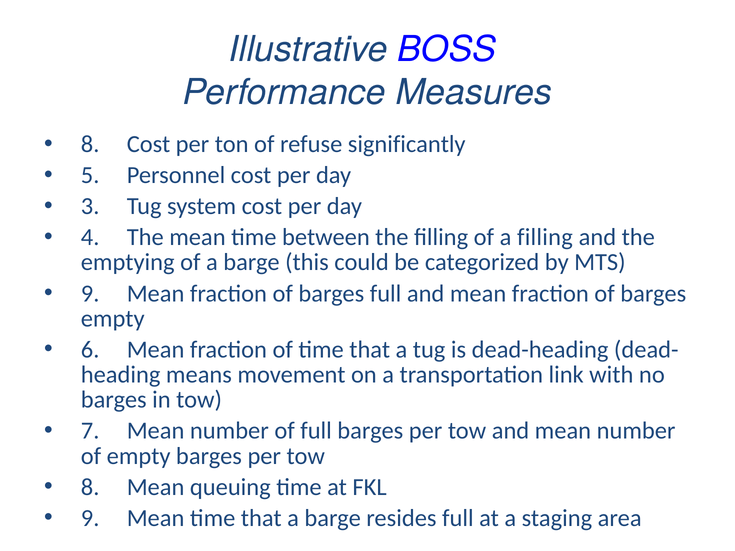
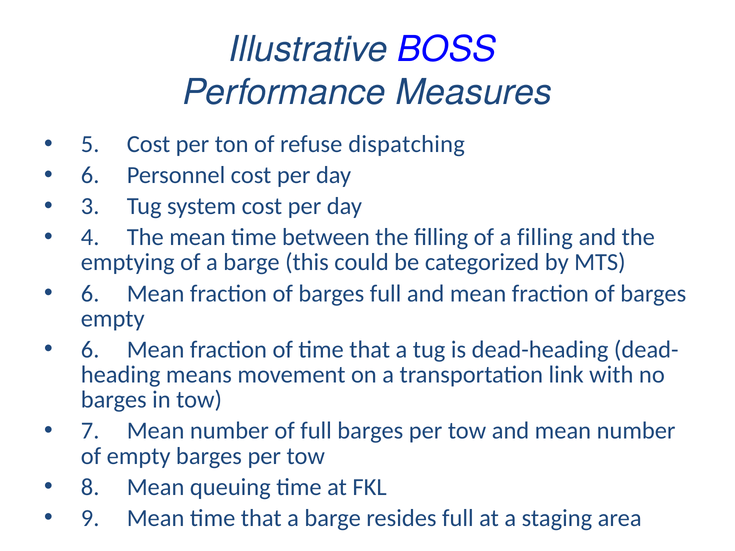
8: 8 -> 5 (90, 144)
significantly: significantly -> dispatching (407, 144)
5: 5 -> 6 (90, 175)
9: 9 -> 6 (90, 294)
